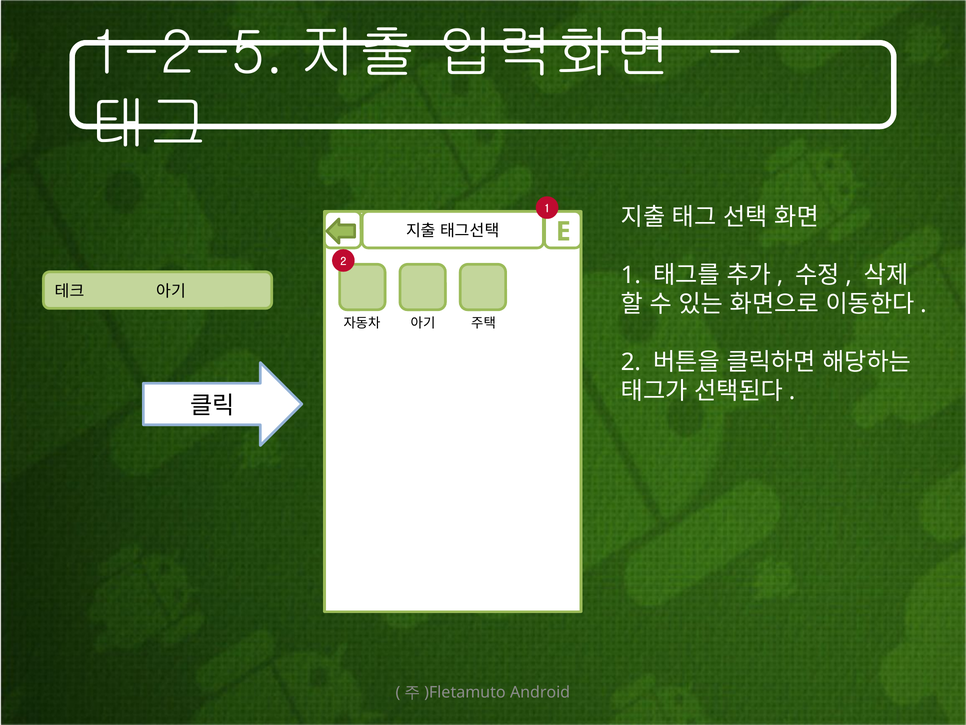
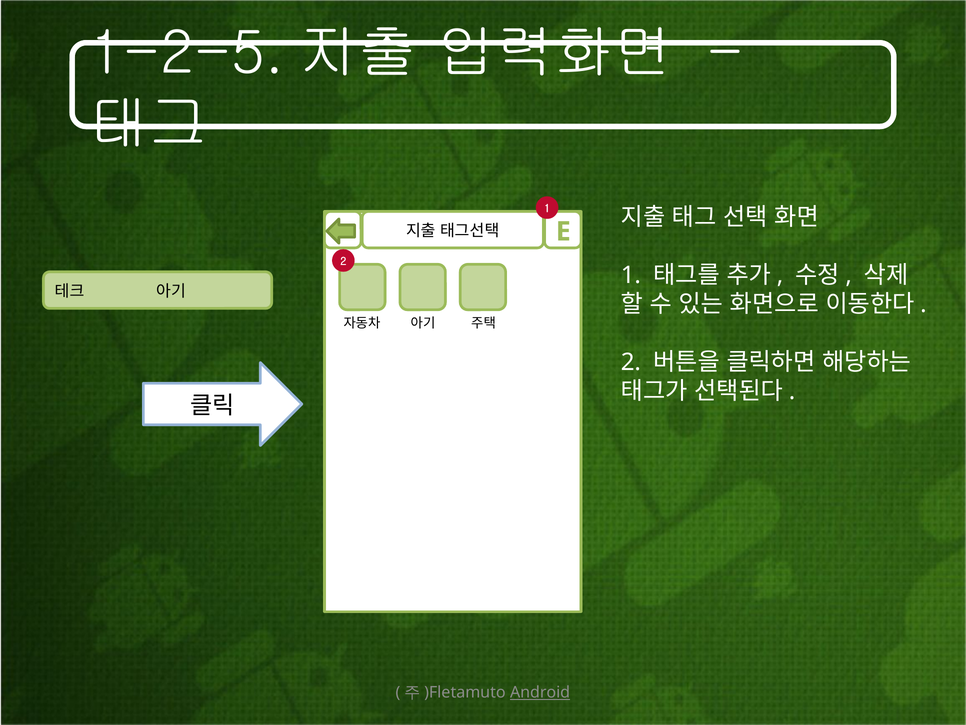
Android underline: none -> present (540, 692)
